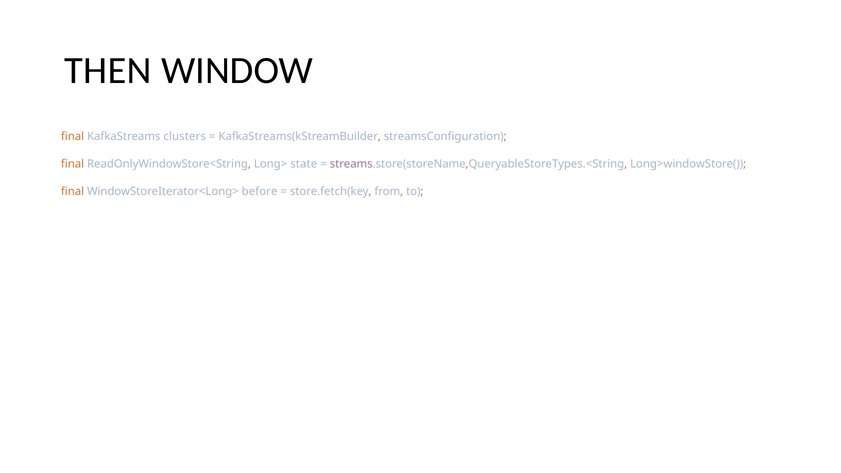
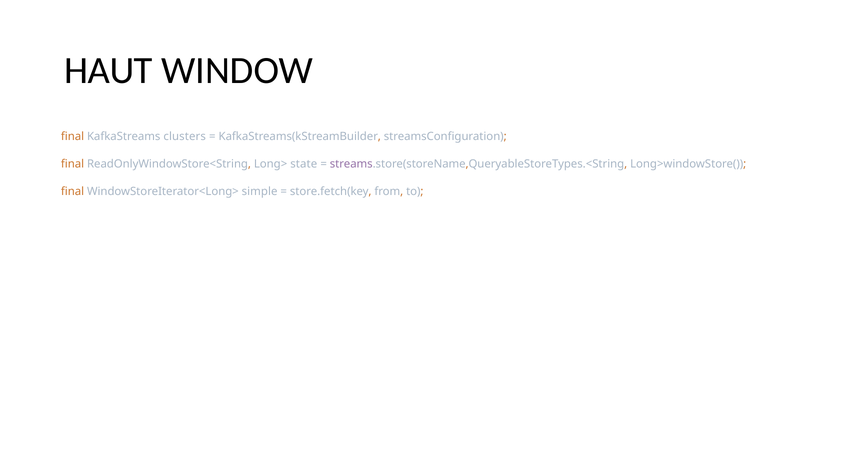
THEN: THEN -> HAUT (108, 71)
before: before -> simple (260, 191)
